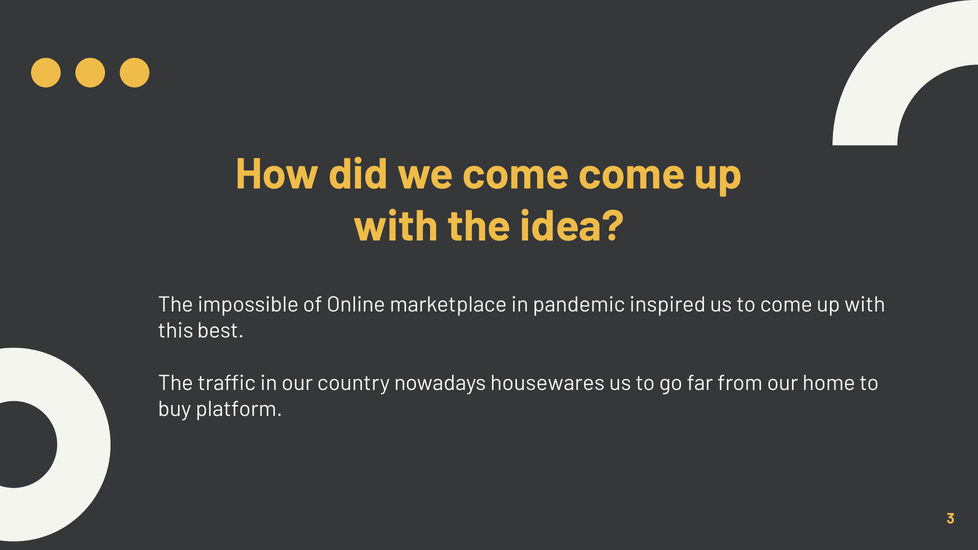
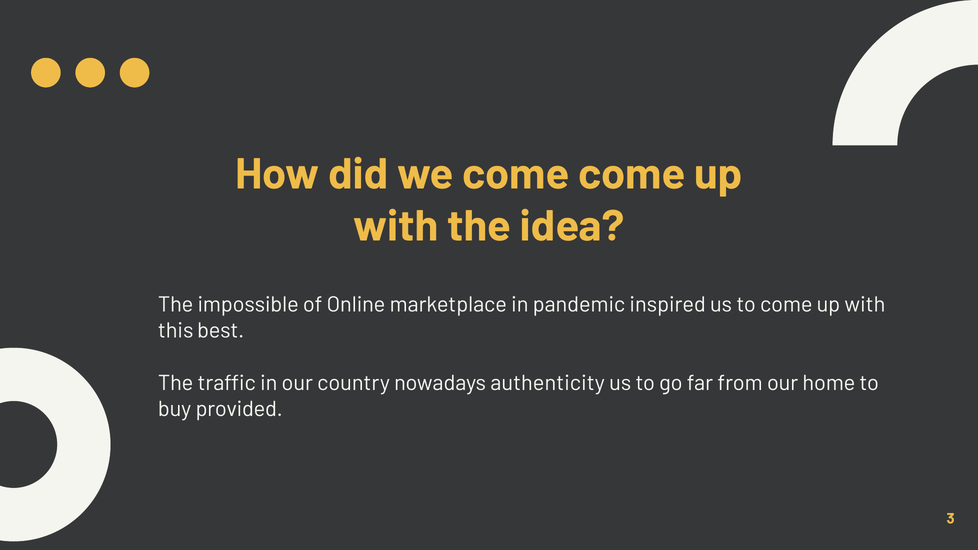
housewares: housewares -> authenticity (548, 383)
platform: platform -> provided (239, 409)
